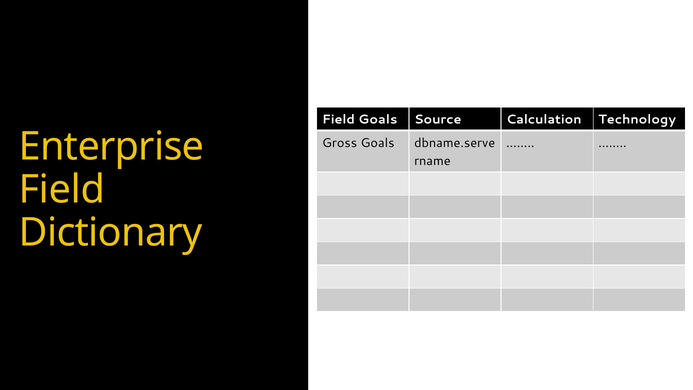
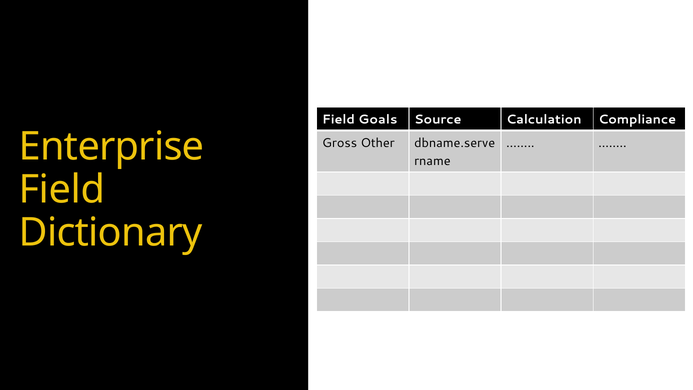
Technology: Technology -> Compliance (637, 120)
Gross Goals: Goals -> Other (378, 143)
